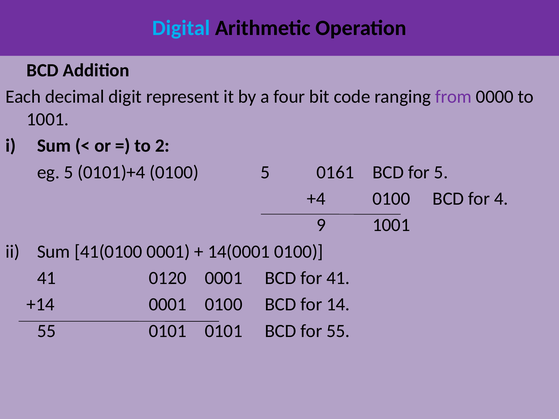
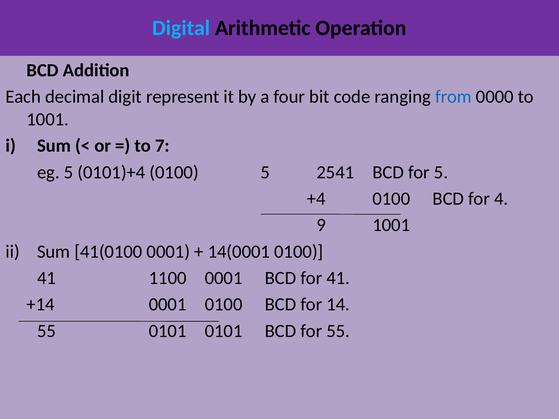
from colour: purple -> blue (454, 97)
2: 2 -> 7 (162, 146)
0161: 0161 -> 2541 (335, 172)
0120: 0120 -> 1100 (168, 278)
